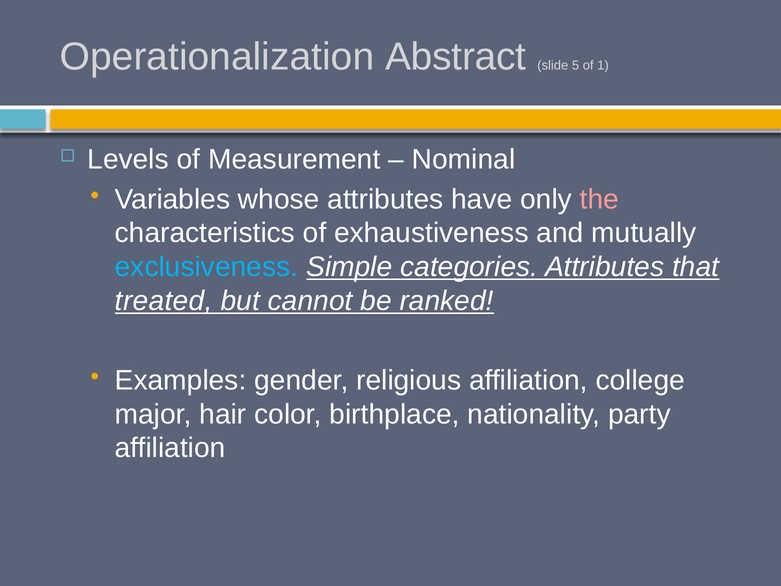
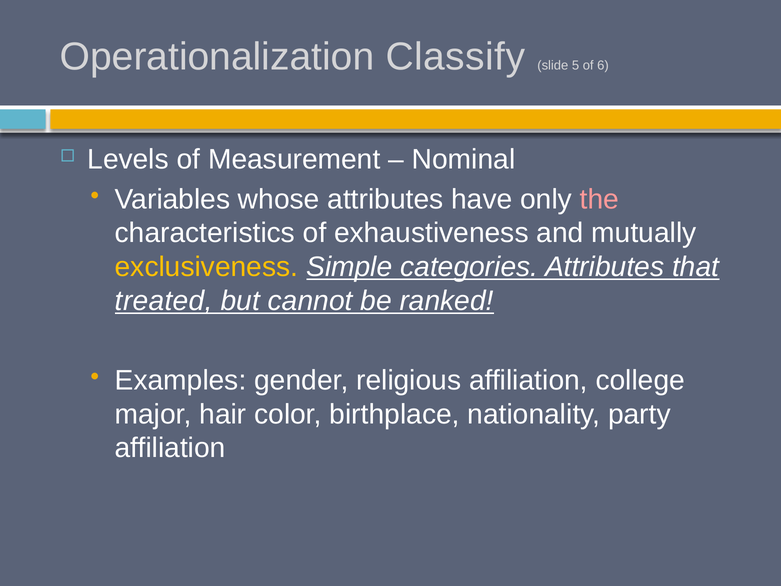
Abstract: Abstract -> Classify (455, 57)
1: 1 -> 6 (603, 65)
exclusiveness colour: light blue -> yellow (206, 267)
